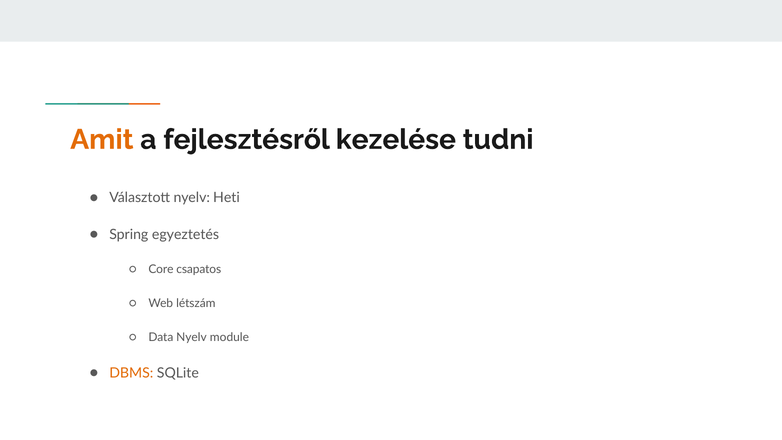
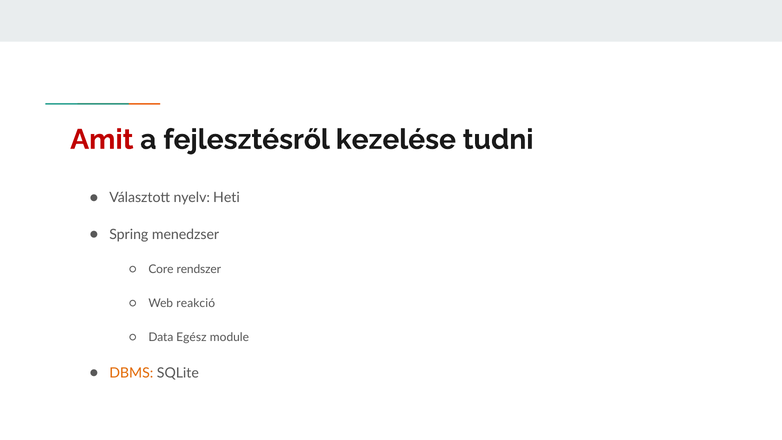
Amit colour: orange -> red (102, 140)
egyeztetés: egyeztetés -> menedzser (186, 234)
csapatos: csapatos -> rendszer (199, 269)
létszám: létszám -> reakció (196, 303)
Data Nyelv: Nyelv -> Egész (191, 337)
